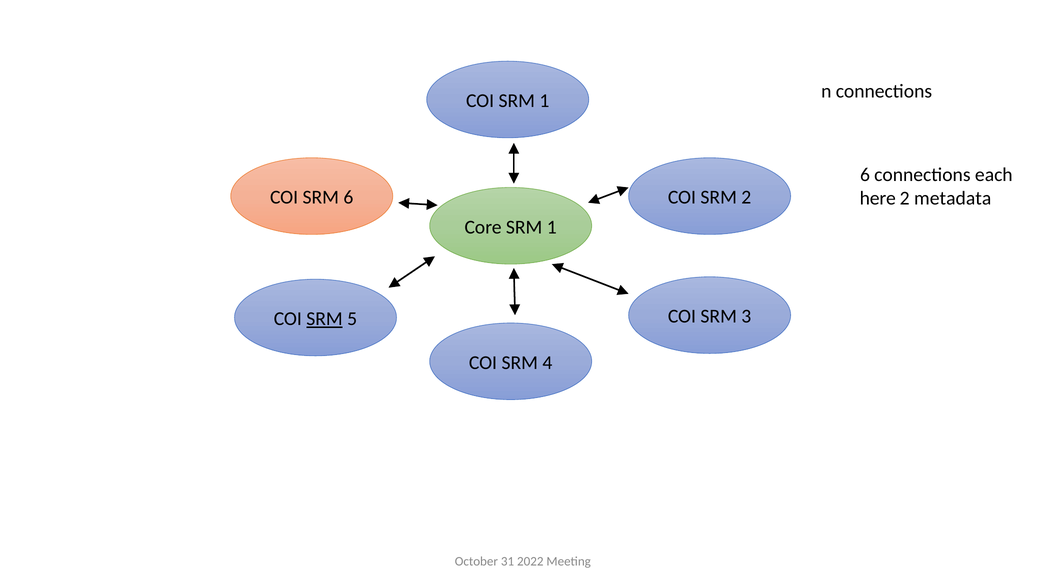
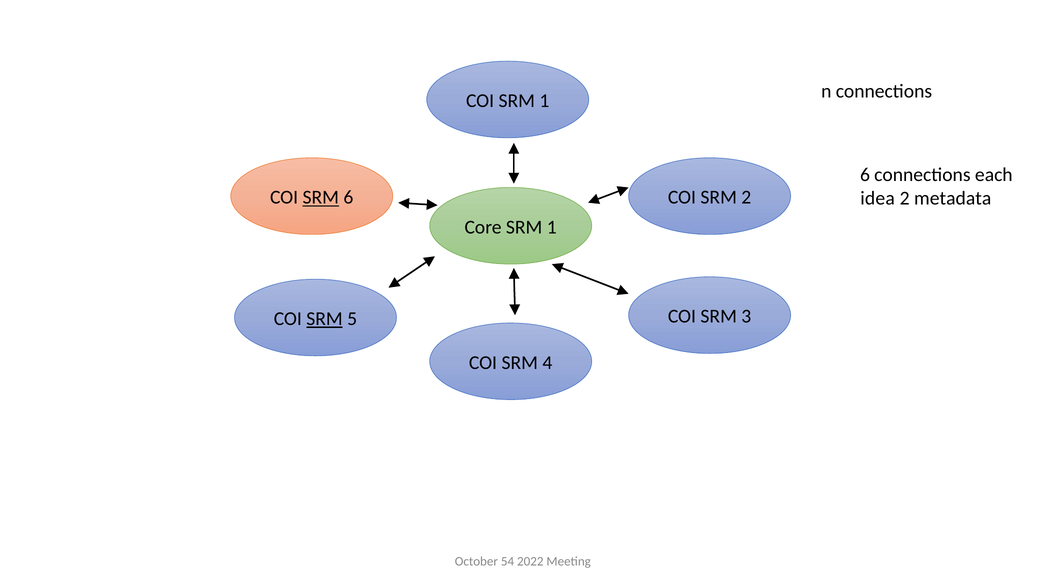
SRM underline: none -> present (321, 198)
here: here -> idea (878, 198)
31: 31 -> 54 (508, 562)
